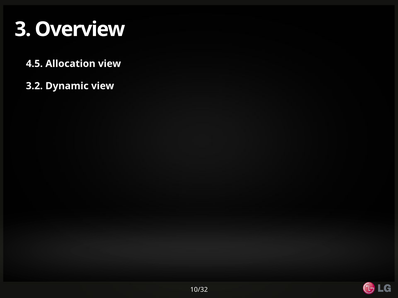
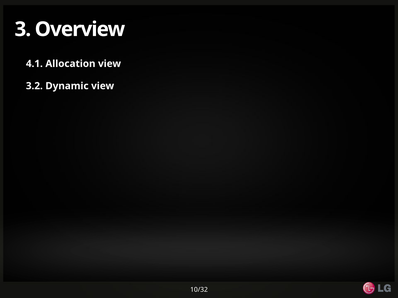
4.5: 4.5 -> 4.1 (34, 64)
